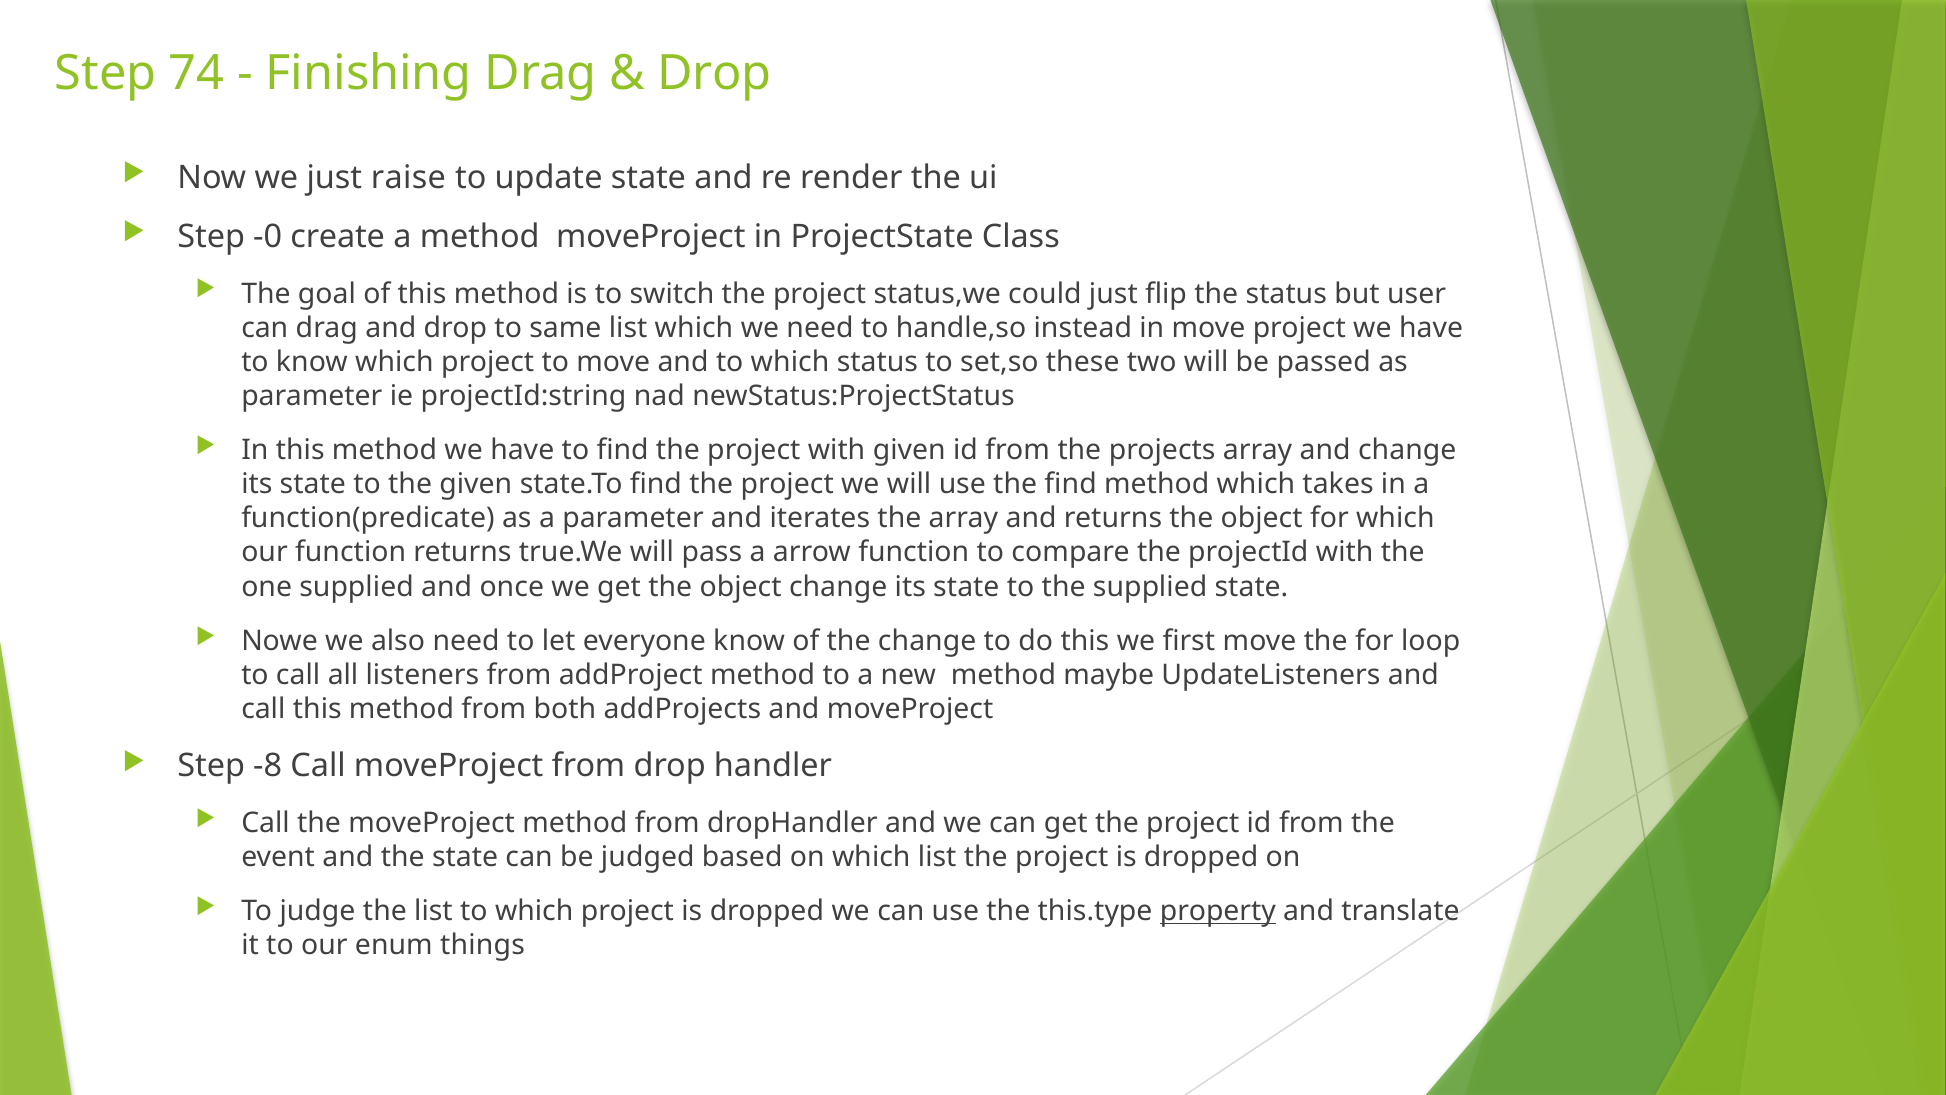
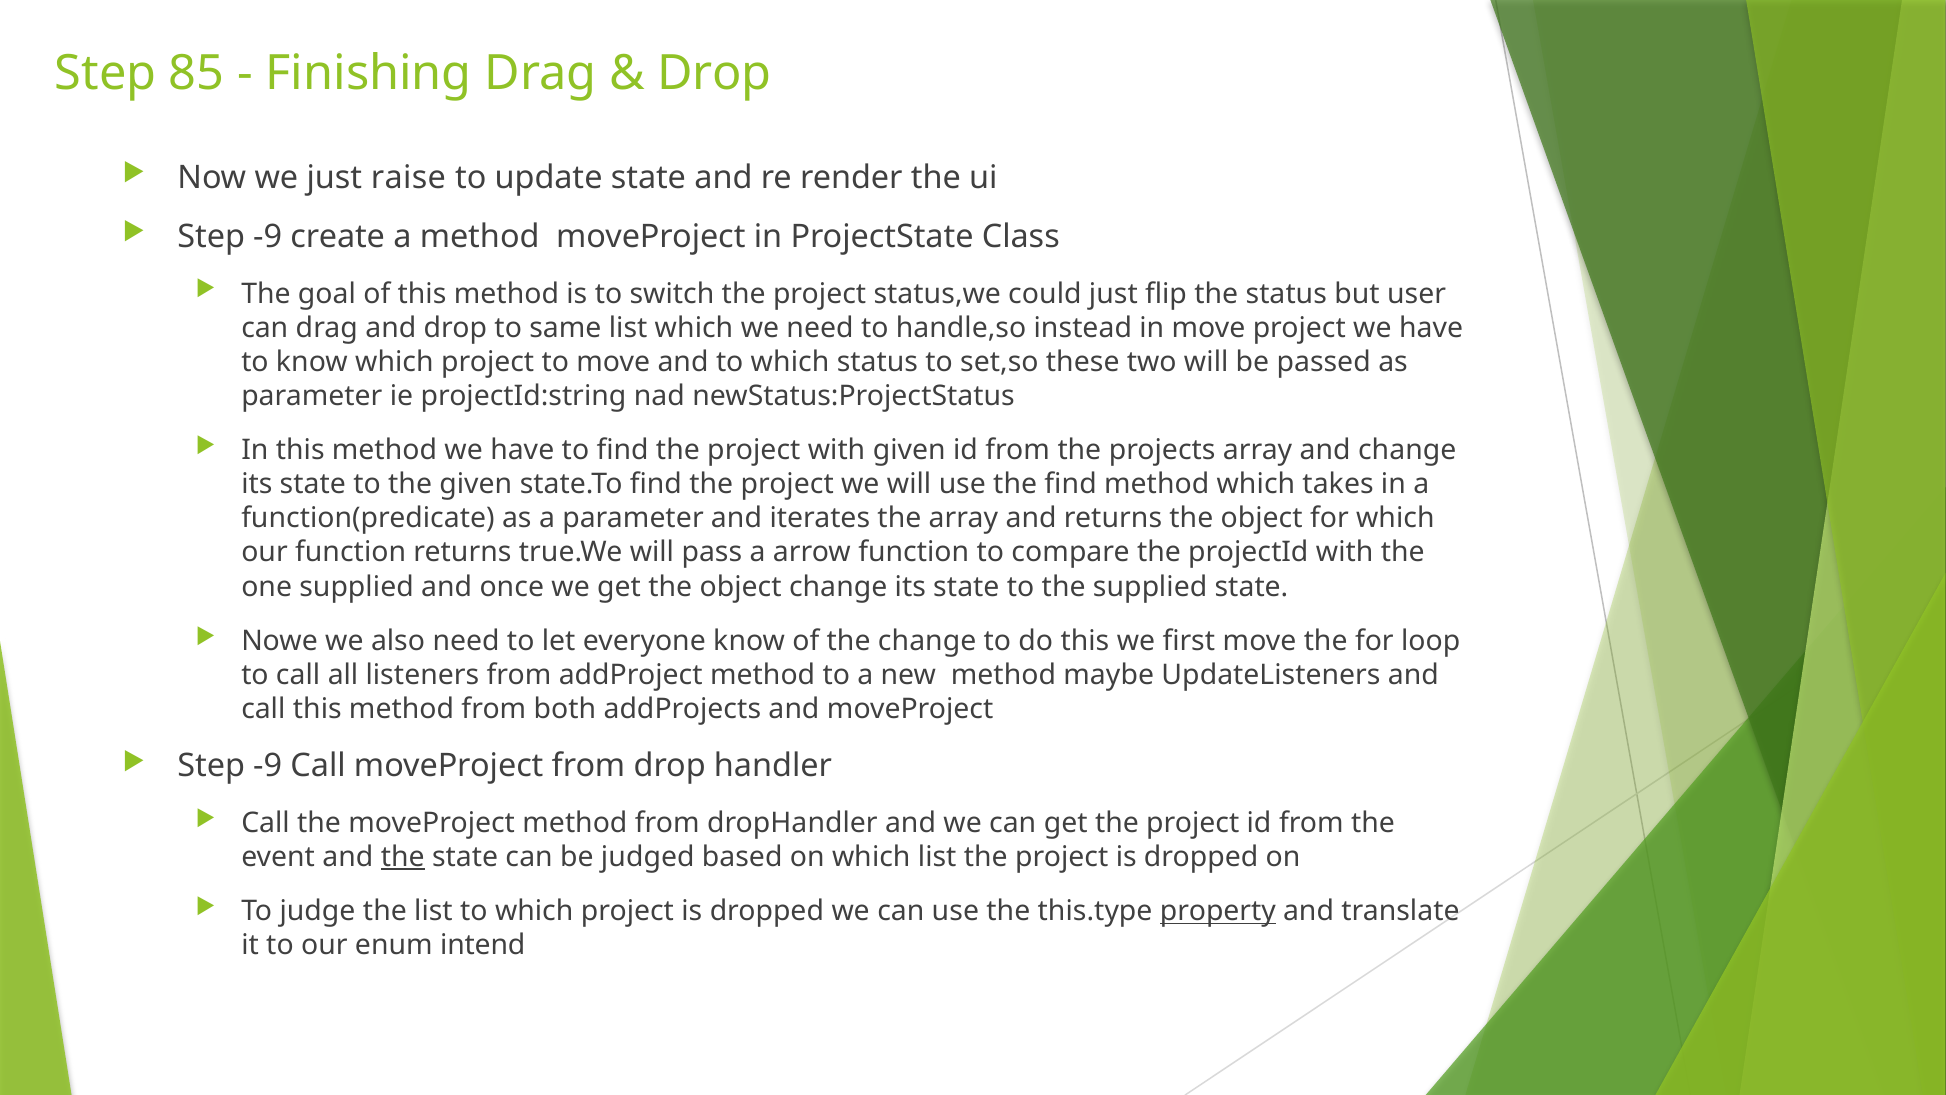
74: 74 -> 85 (197, 73)
-0: -0 -> -9 (268, 237)
-8: -8 -> -9 (268, 766)
the underline: none -> present (403, 857)
things: things -> intend (483, 945)
